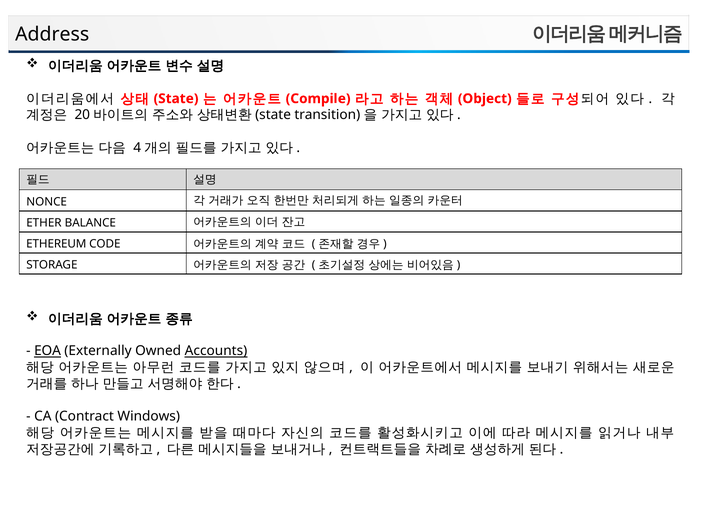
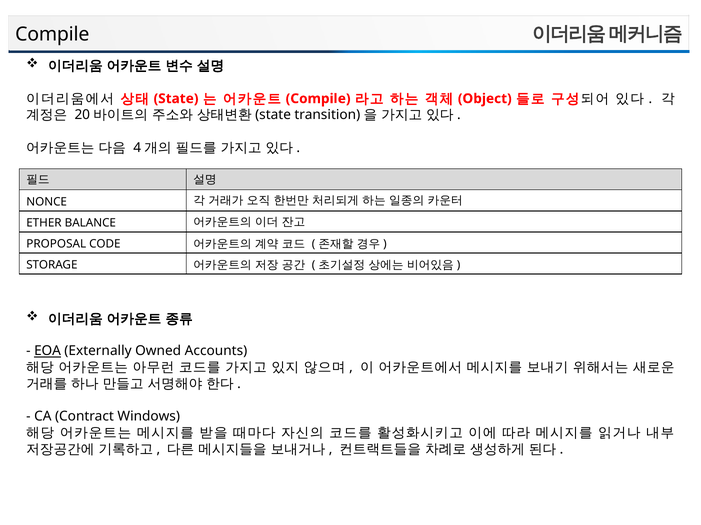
Address: Address -> Compile (52, 34)
ETHEREUM: ETHEREUM -> PROPOSAL (56, 244)
Accounts underline: present -> none (216, 351)
